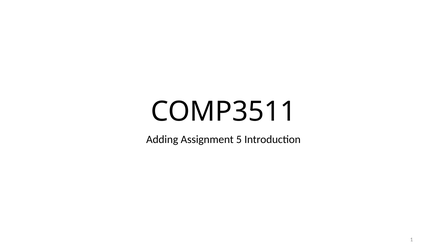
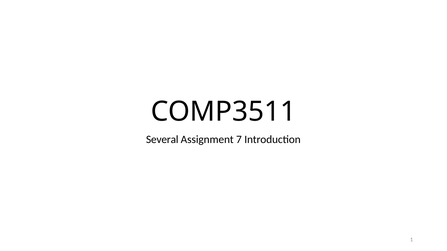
Adding: Adding -> Several (162, 140)
5: 5 -> 7 (239, 140)
